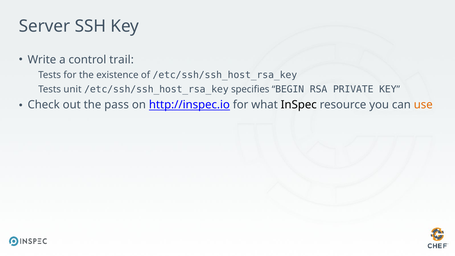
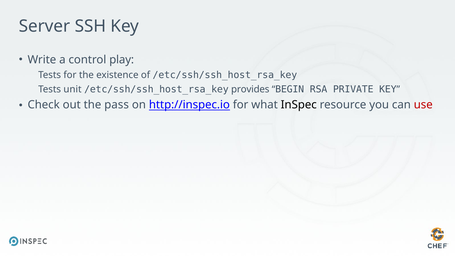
trail: trail -> play (122, 60)
specifies: specifies -> provides (250, 89)
use colour: orange -> red (423, 105)
